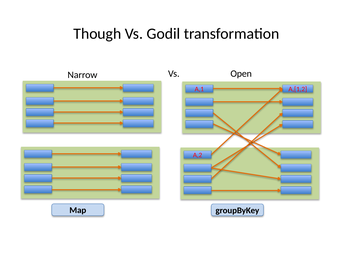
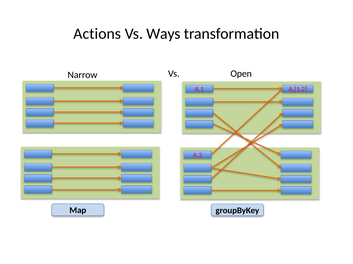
Though: Though -> Actions (97, 34)
Godil: Godil -> Ways (164, 34)
